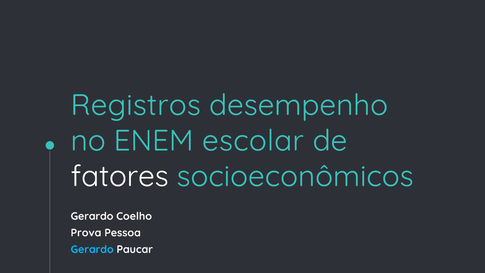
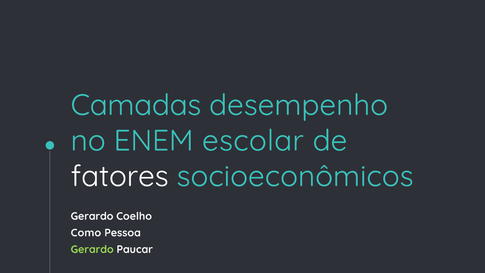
Registros: Registros -> Camadas (136, 105)
Prova: Prova -> Como (86, 233)
Gerardo colour: light blue -> light green (92, 249)
